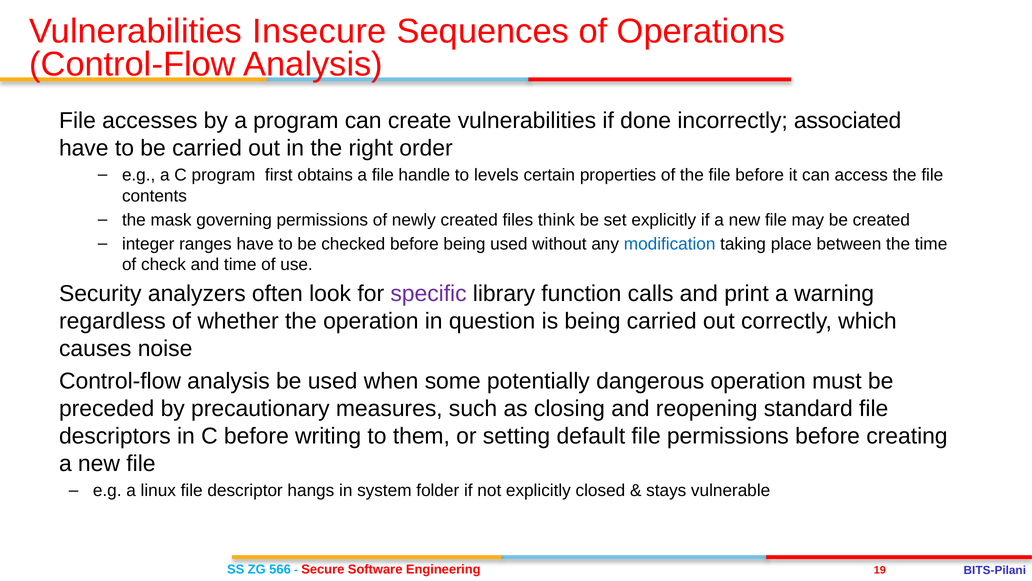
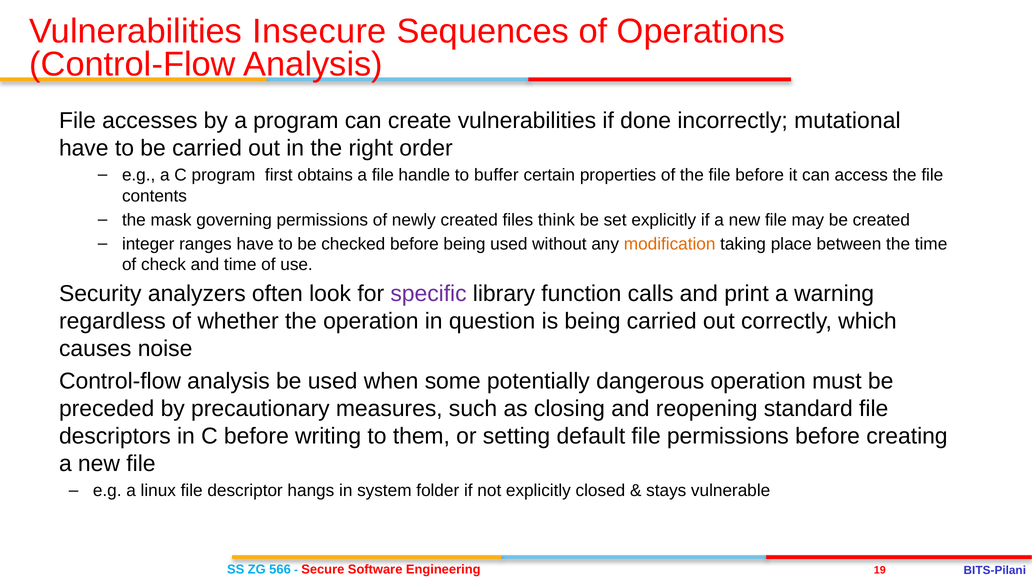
associated: associated -> mutational (847, 120)
levels: levels -> buffer (496, 175)
modification colour: blue -> orange (670, 244)
